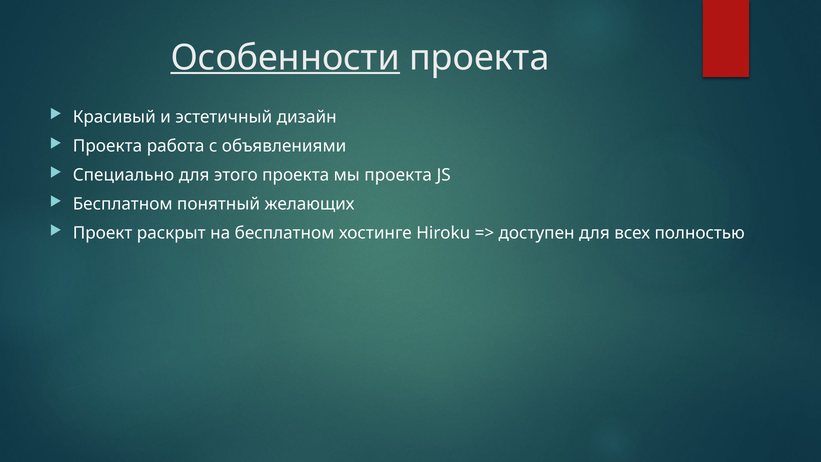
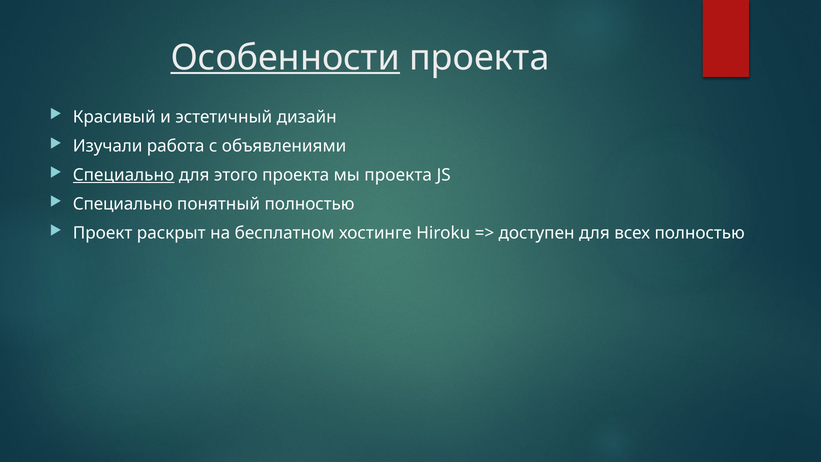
Проекта: Проекта -> Изучали (108, 146)
Специально underline: none -> present (124, 175)
Бесплатном: Бесплатном -> Специально (123, 204)
понятный желающих: желающих -> полностью (310, 204)
